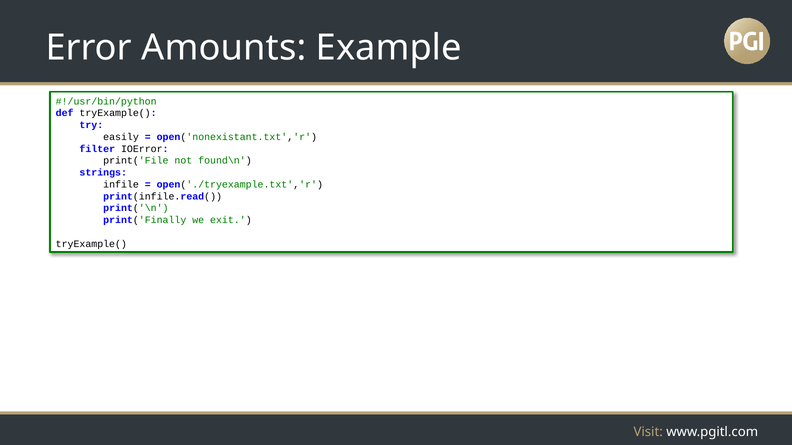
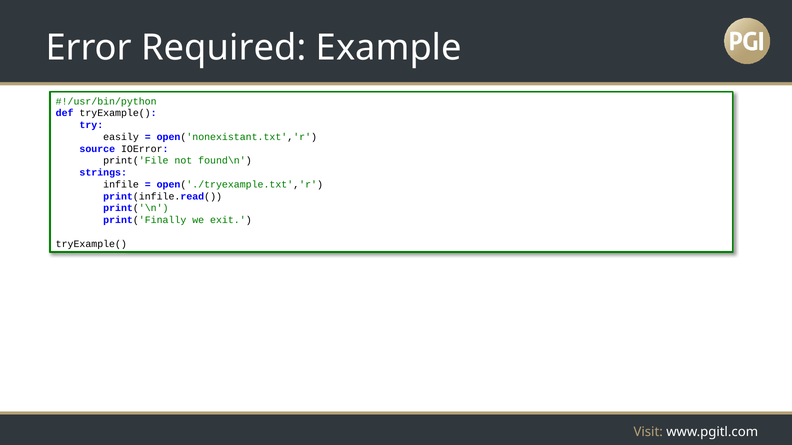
Amounts: Amounts -> Required (224, 48)
filter: filter -> source (97, 149)
